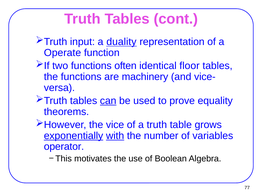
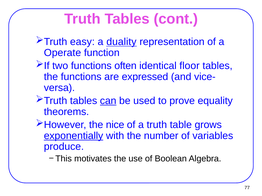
input: input -> easy (82, 42)
machinery: machinery -> expressed (145, 77)
vice: vice -> nice (115, 125)
with underline: present -> none (115, 136)
operator: operator -> produce (64, 147)
